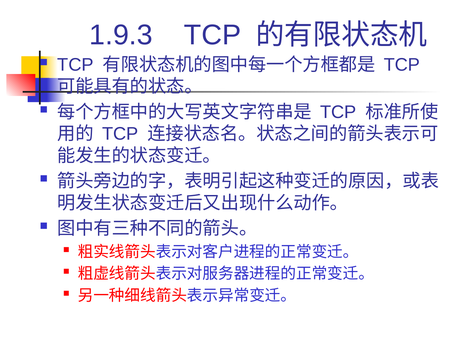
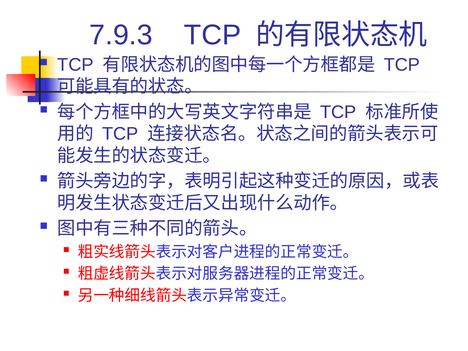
1.9.3: 1.9.3 -> 7.9.3 (121, 35)
